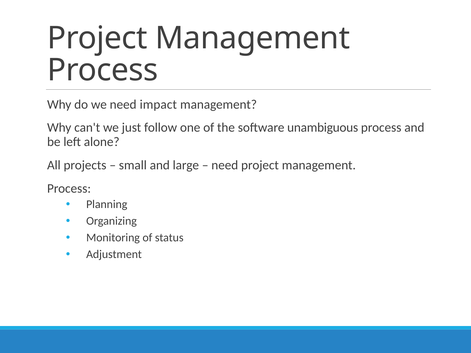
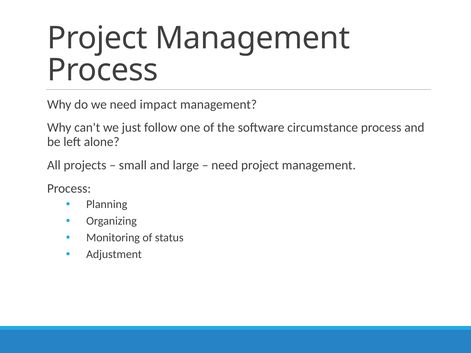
unambiguous: unambiguous -> circumstance (323, 128)
